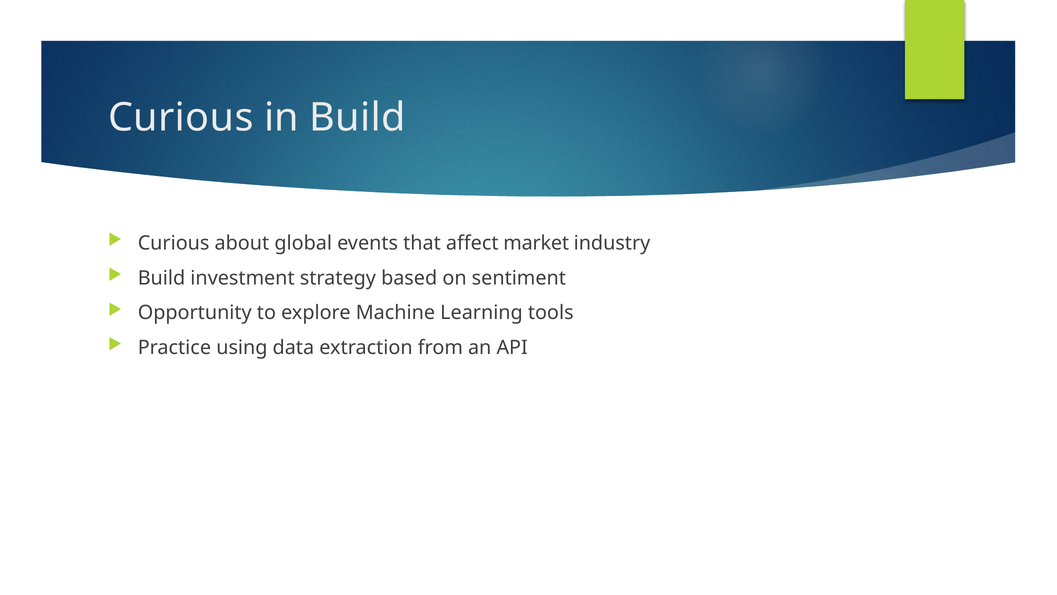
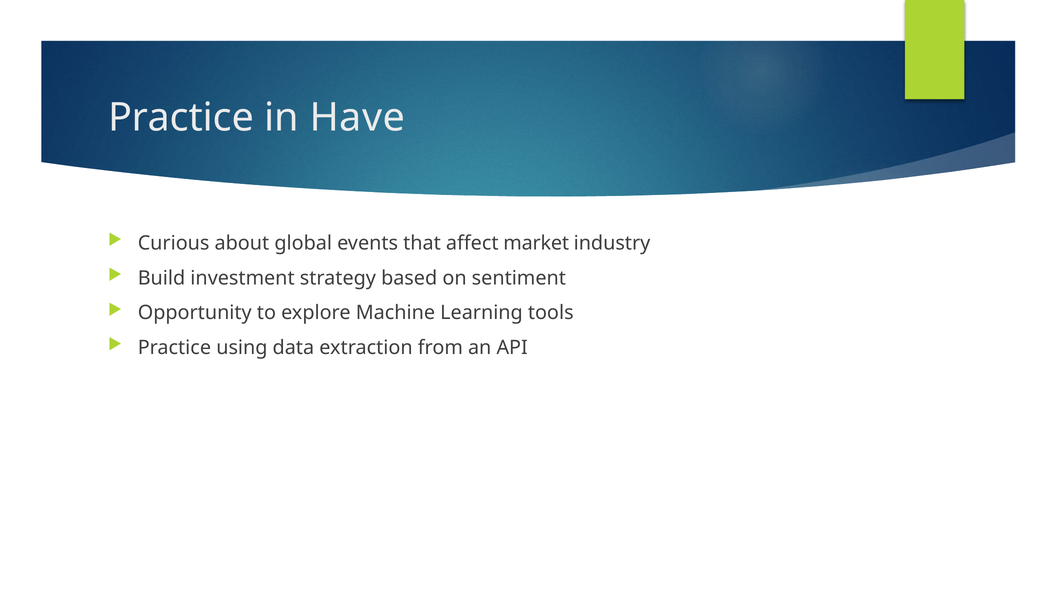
Curious: Curious -> Practice (181, 118)
in Build: Build -> Have (357, 118)
